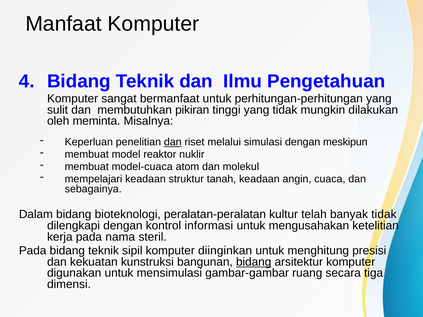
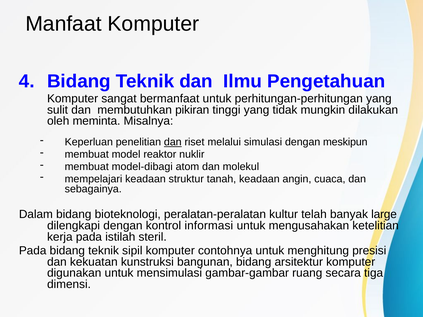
model-cuaca: model-cuaca -> model-dibagi (142, 167)
banyak tidak: tidak -> large (384, 215)
nama: nama -> istilah (120, 237)
diinginkan: diinginkan -> contohnya (225, 251)
bidang underline: present -> none (254, 262)
